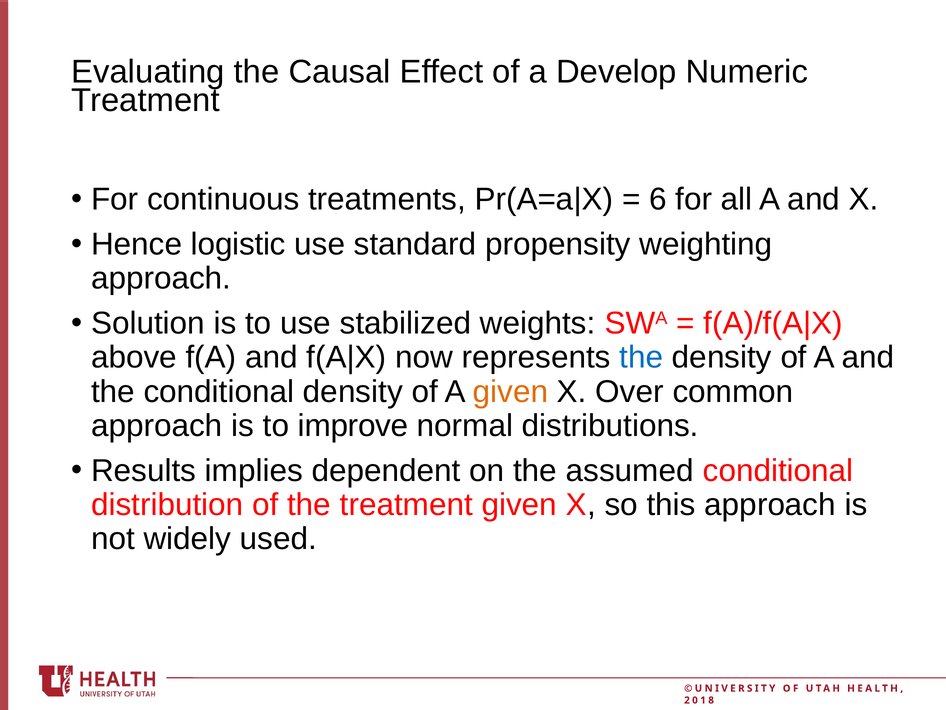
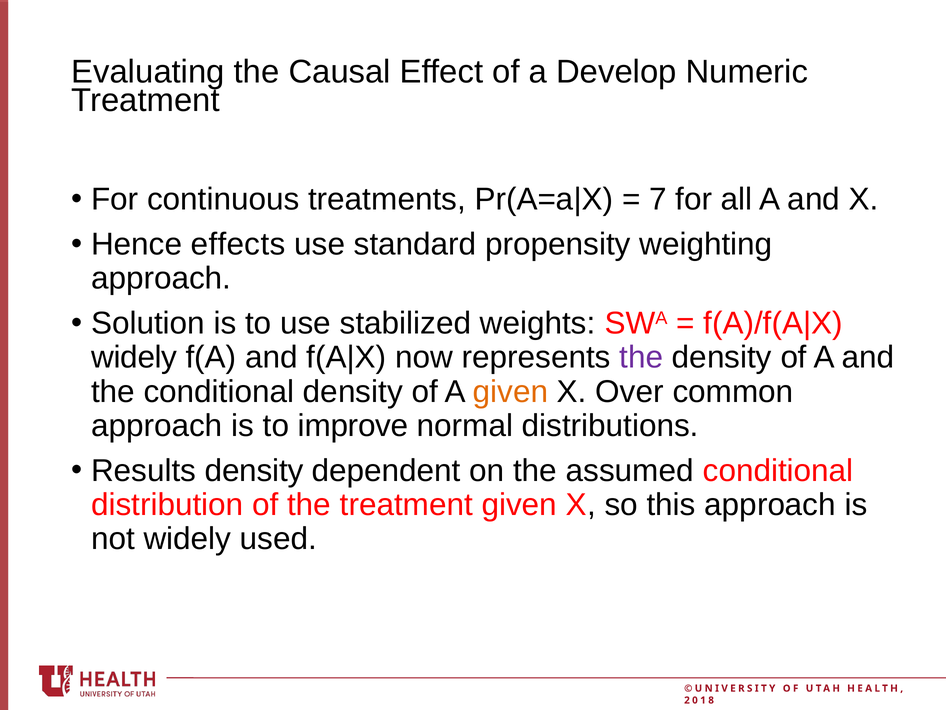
6: 6 -> 7 (658, 199)
logistic: logistic -> effects (238, 244)
above: above -> widely (134, 357)
the colour: blue -> purple (641, 357)
Results implies: implies -> density (254, 470)
